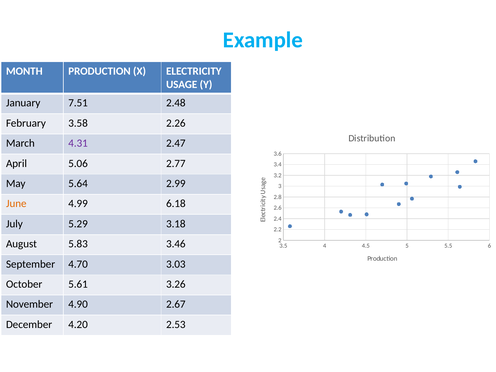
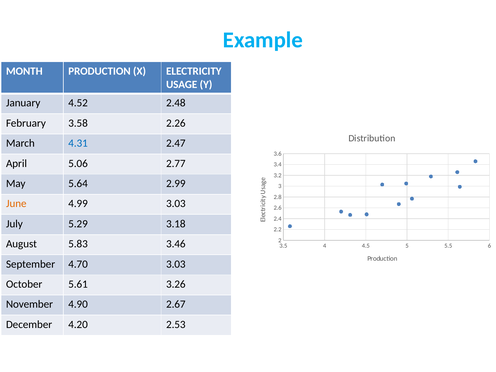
7.51: 7.51 -> 4.52 (78, 103)
4.31 colour: purple -> blue (78, 143)
4.99 6.18: 6.18 -> 3.03 (176, 204)
